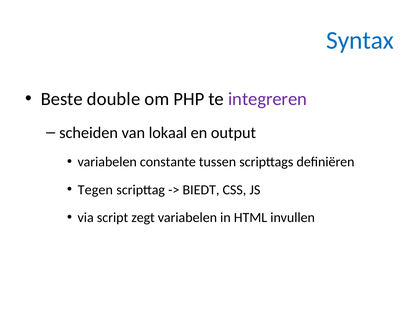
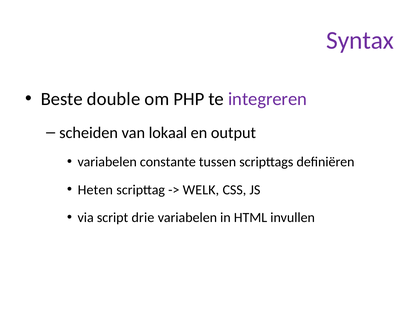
Syntax colour: blue -> purple (360, 41)
Tegen: Tegen -> Heten (95, 190)
BIEDT: BIEDT -> WELK (201, 190)
zegt: zegt -> drie (143, 218)
